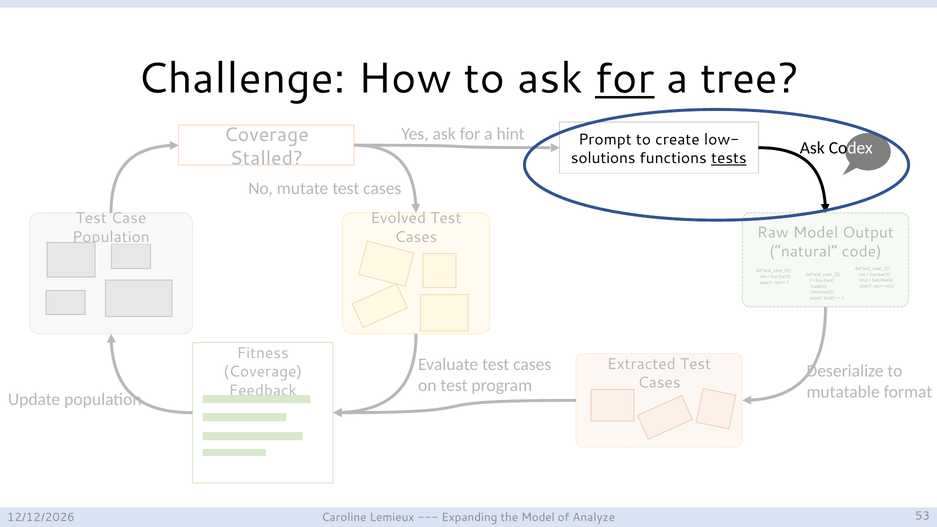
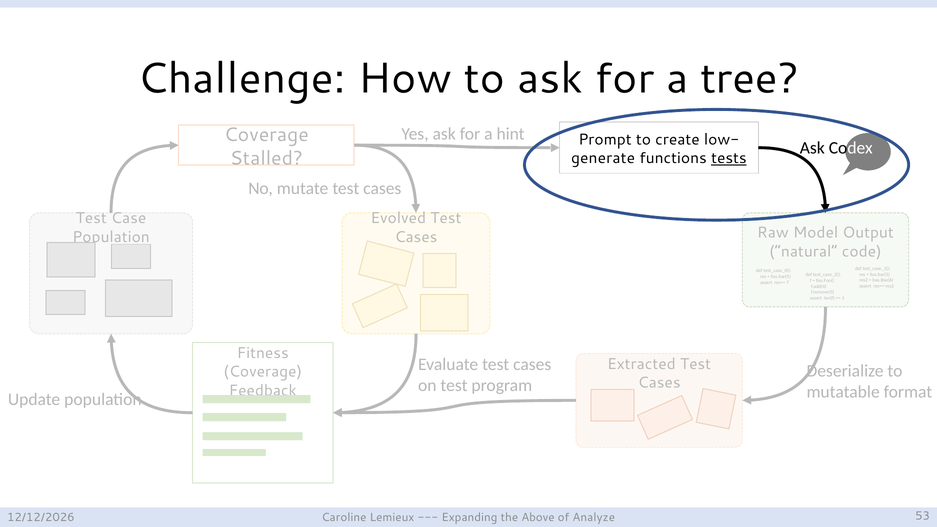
for underline: present -> none (625, 79)
solutions: solutions -> generate (603, 158)
the Model: Model -> Above (538, 517)
